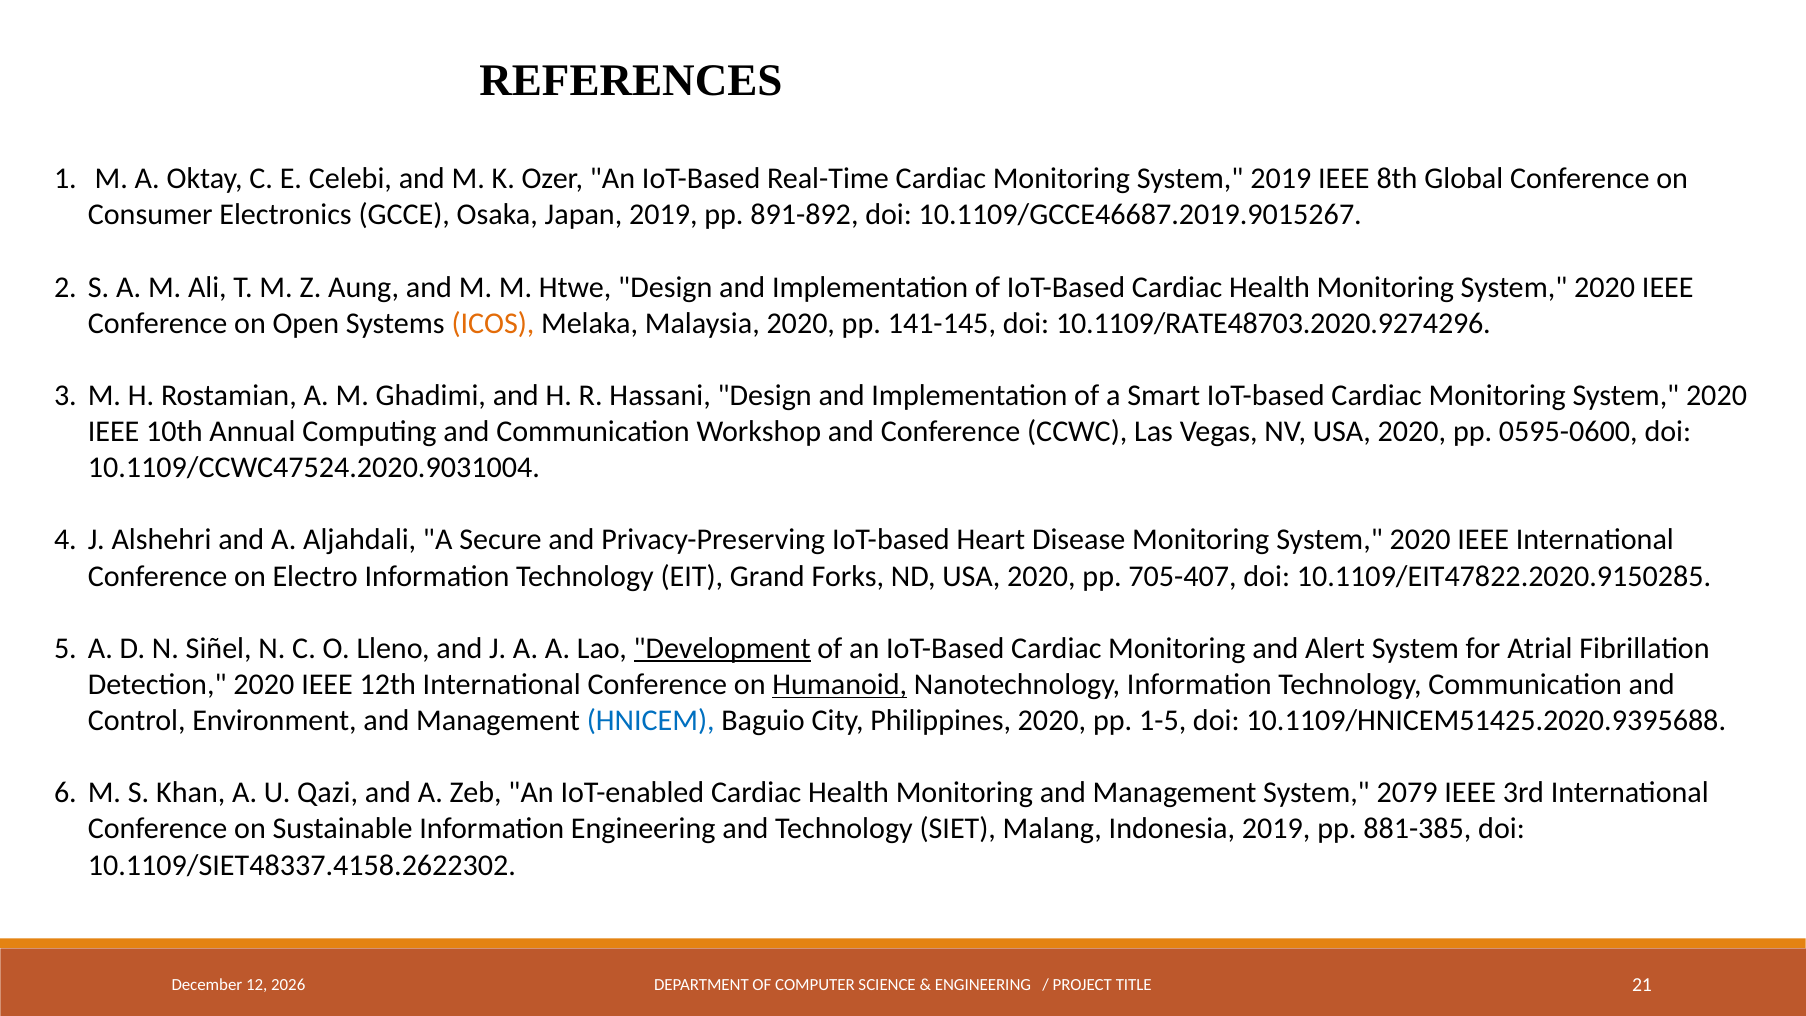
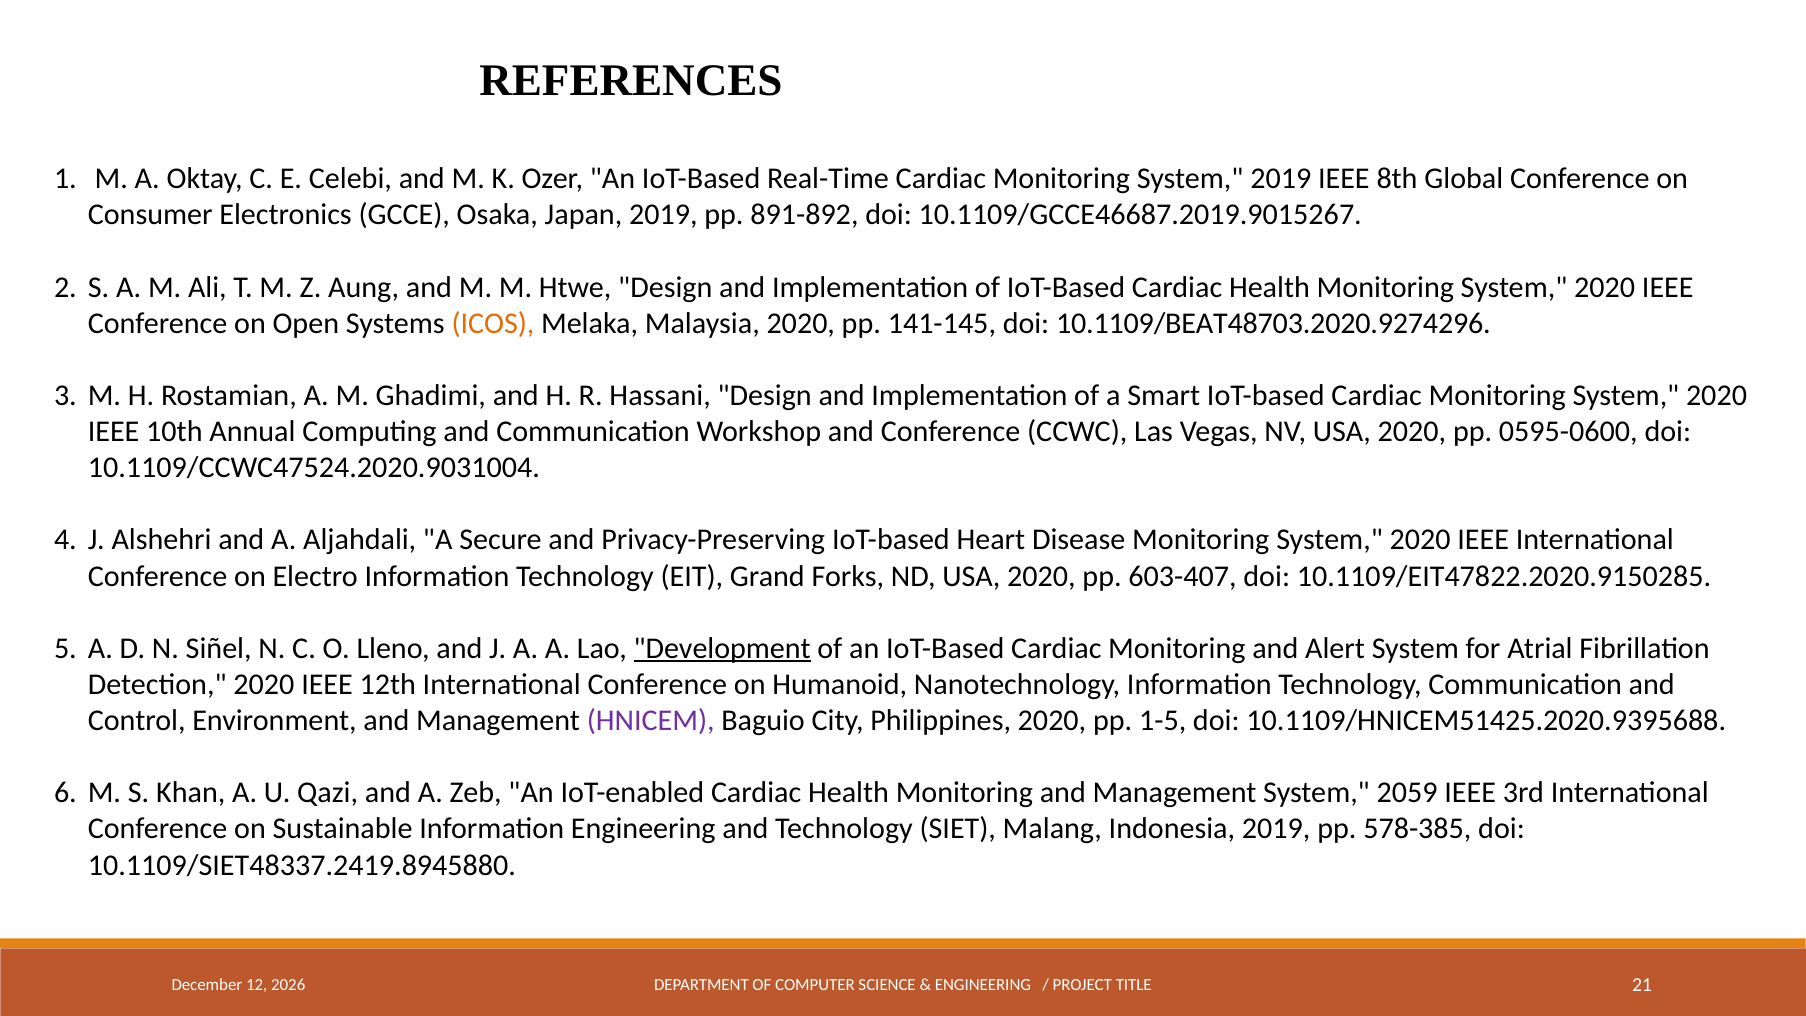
10.1109/RATE48703.2020.9274296: 10.1109/RATE48703.2020.9274296 -> 10.1109/BEAT48703.2020.9274296 (1273, 323)
705-407: 705-407 -> 603-407 (1183, 576)
Humanoid underline: present -> none (840, 684)
HNICEM colour: blue -> purple (651, 721)
2079: 2079 -> 2059 (1407, 793)
881-385: 881-385 -> 578-385 (1417, 829)
10.1109/SIET48337.4158.2622302: 10.1109/SIET48337.4158.2622302 -> 10.1109/SIET48337.2419.8945880 (302, 865)
